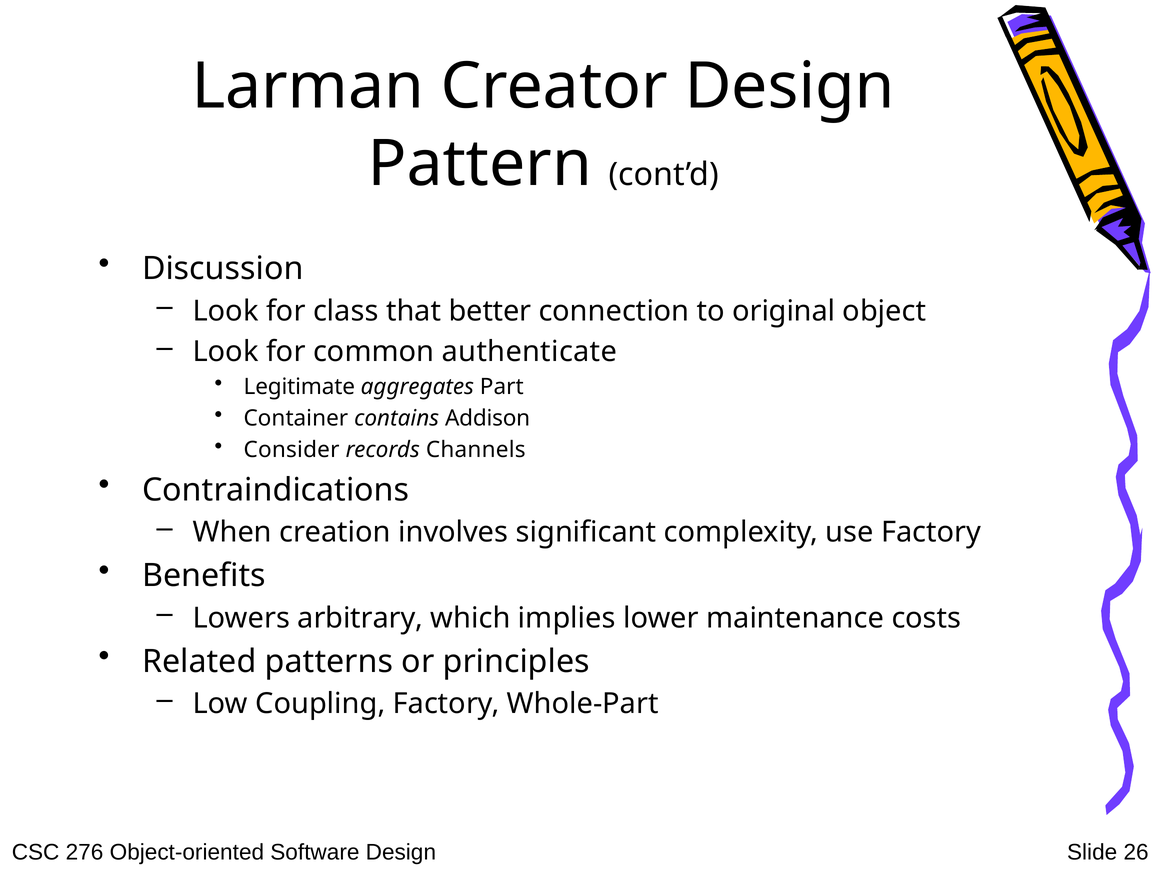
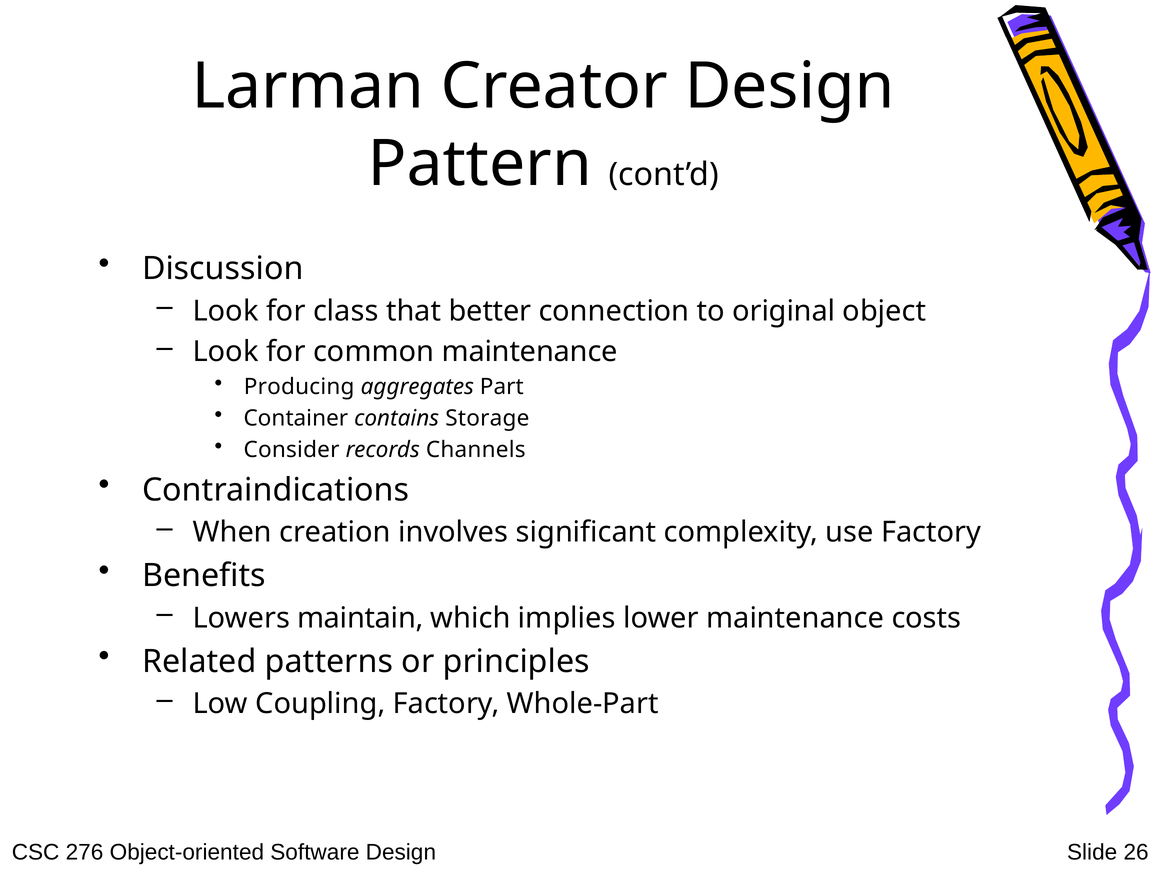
common authenticate: authenticate -> maintenance (530, 352)
Legitimate: Legitimate -> Producing (299, 387)
Addison: Addison -> Storage (487, 418)
arbitrary: arbitrary -> maintain (360, 618)
